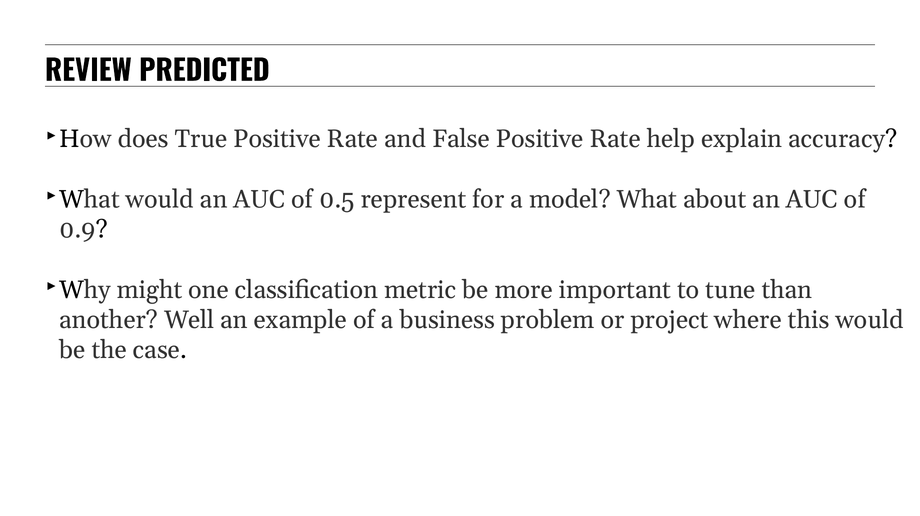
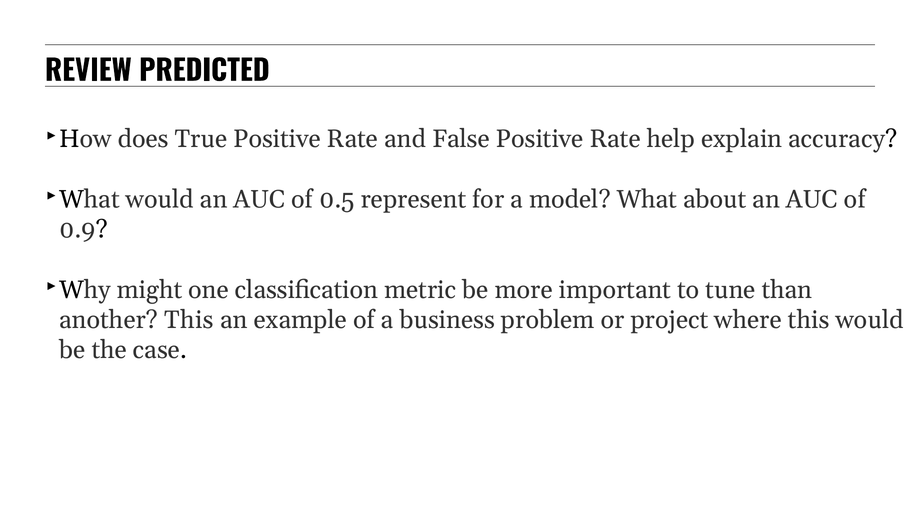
Well: Well -> This (189, 320)
